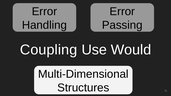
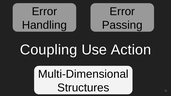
Would: Would -> Action (131, 50)
